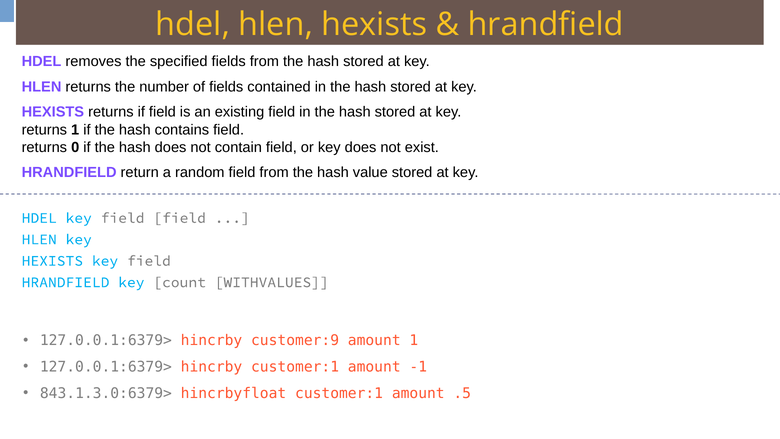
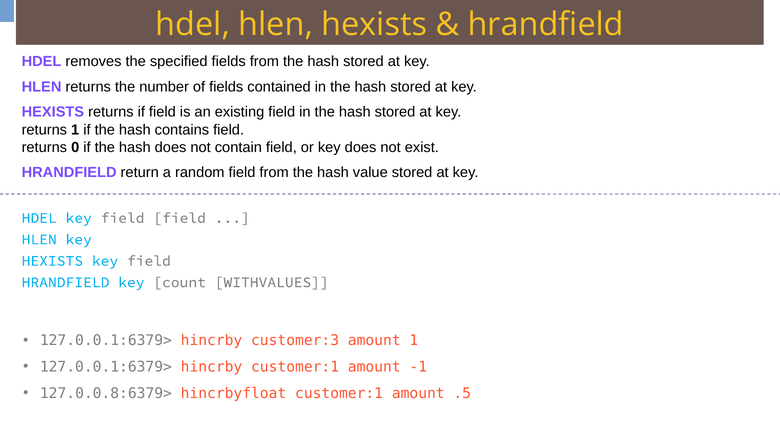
customer:9: customer:9 -> customer:3 (295, 340)
843.1.3.0:6379>: 843.1.3.0:6379> -> 127.0.0.8:6379> (106, 393)
